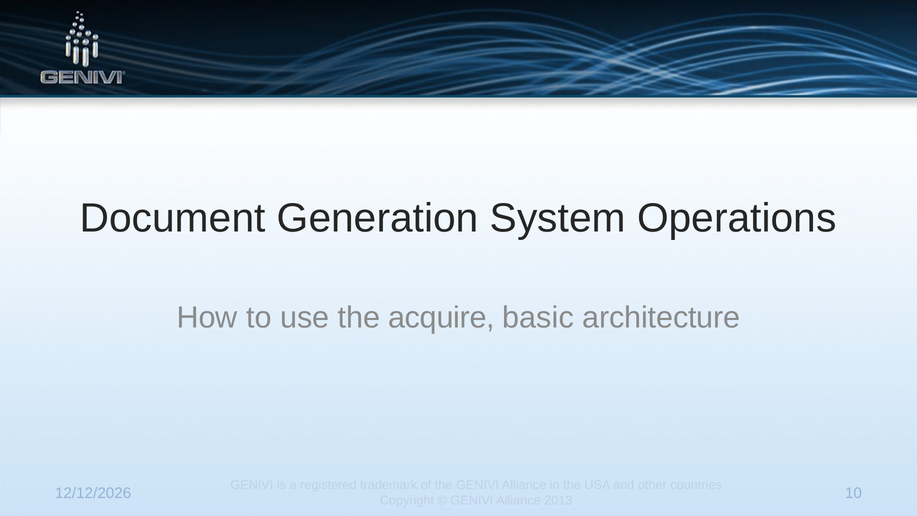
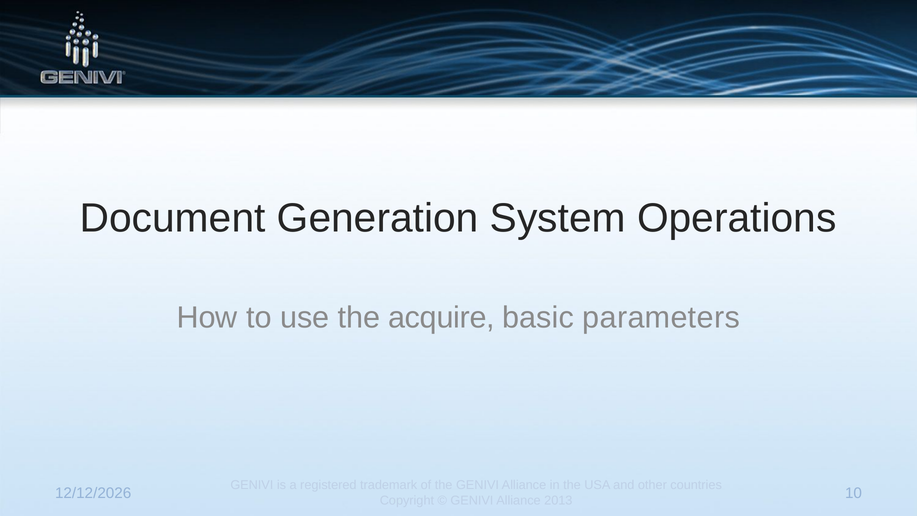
architecture: architecture -> parameters (661, 317)
